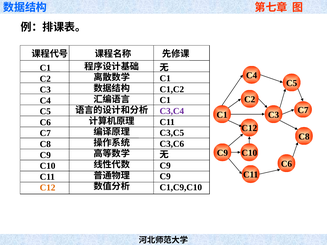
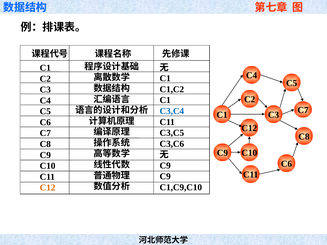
C3,C4 colour: purple -> blue (172, 111)
